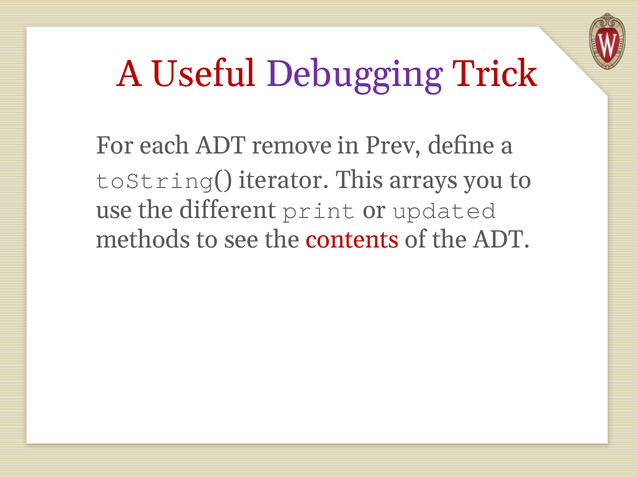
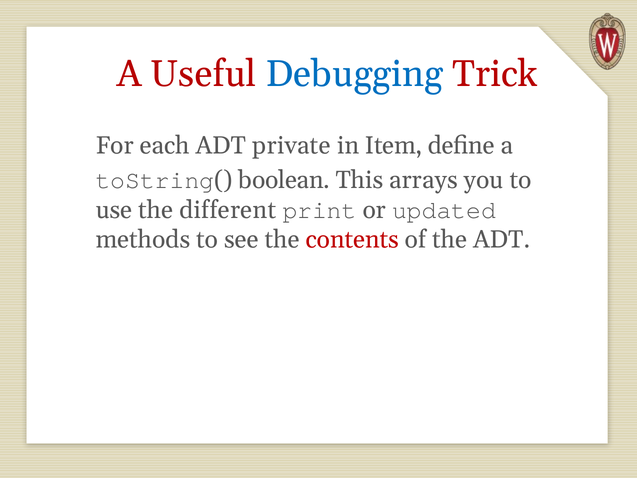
Debugging colour: purple -> blue (354, 74)
remove: remove -> private (292, 145)
Prev: Prev -> Item (394, 145)
iterator: iterator -> boolean (284, 180)
